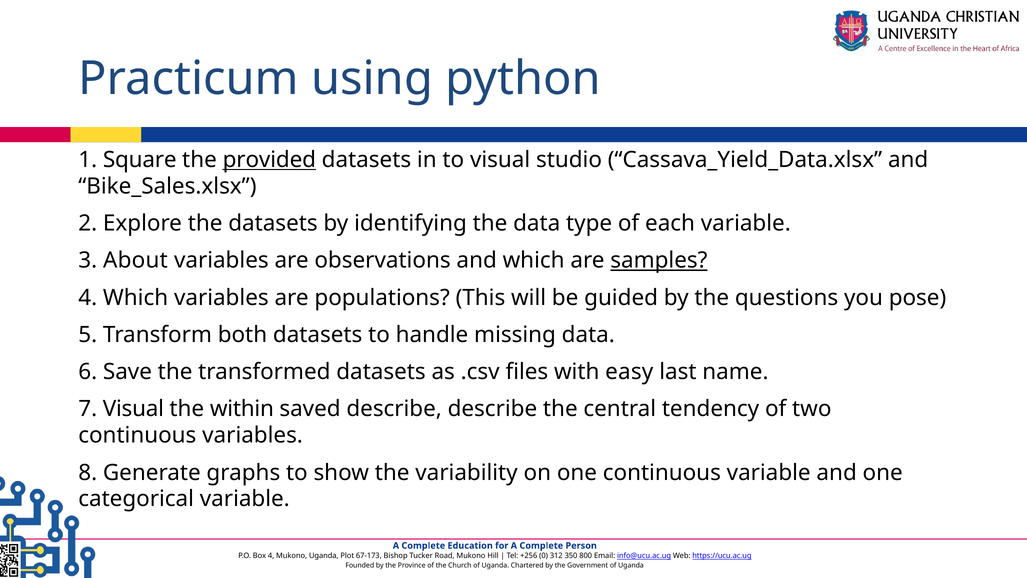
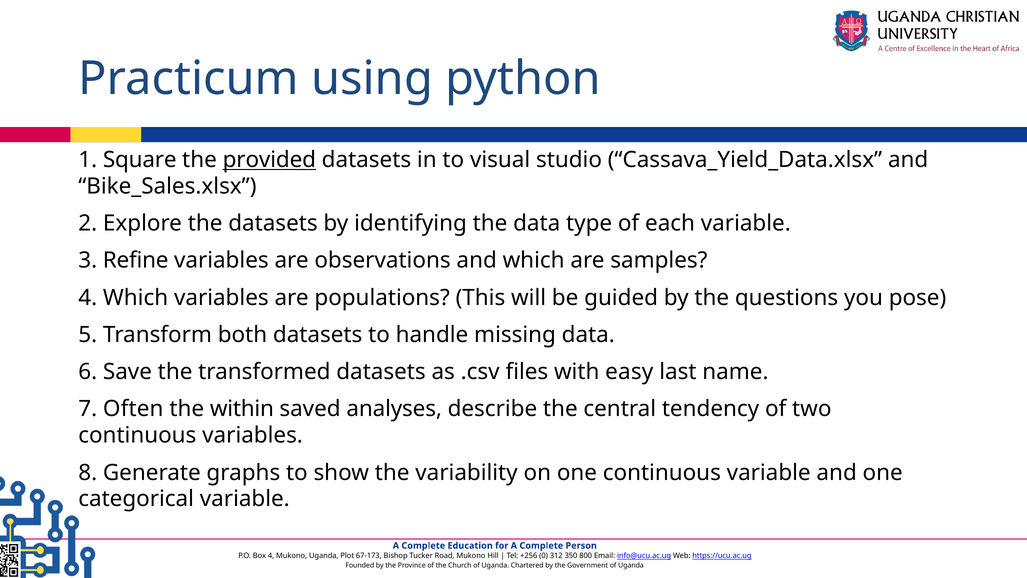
About: About -> Refine (136, 260)
samples underline: present -> none (659, 260)
7 Visual: Visual -> Often (133, 409)
saved describe: describe -> analyses (394, 409)
